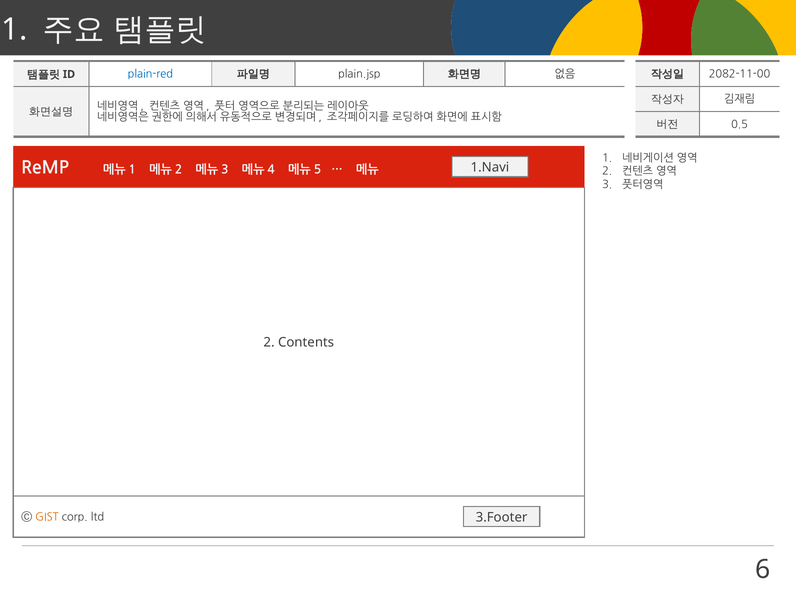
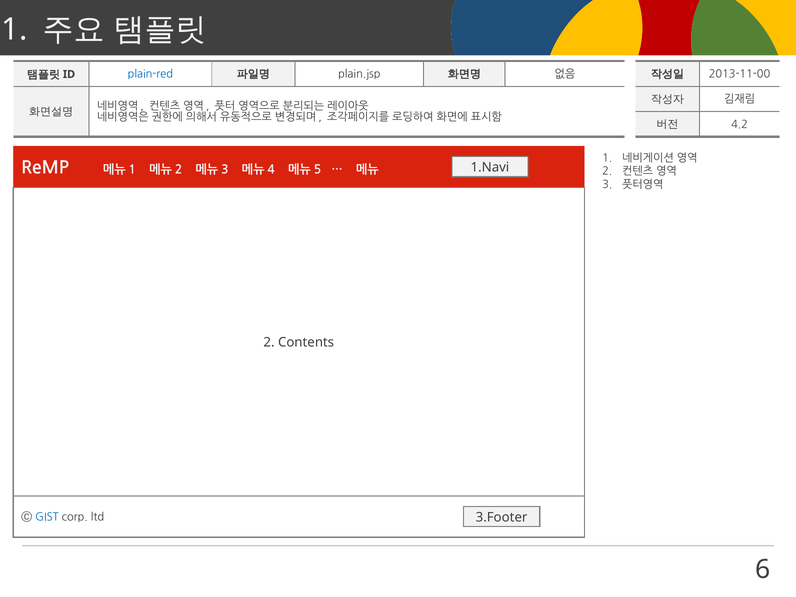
2082-11-00: 2082-11-00 -> 2013-11-00 (740, 74)
0.5: 0.5 -> 4.2 (740, 124)
GIST colour: orange -> blue (47, 517)
